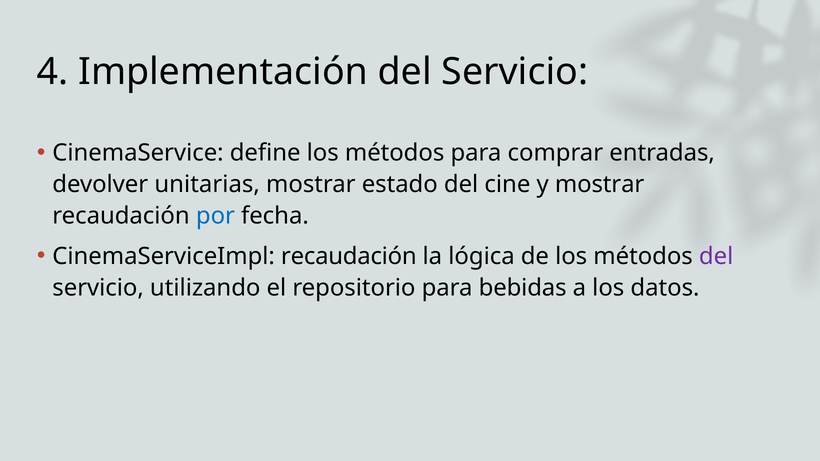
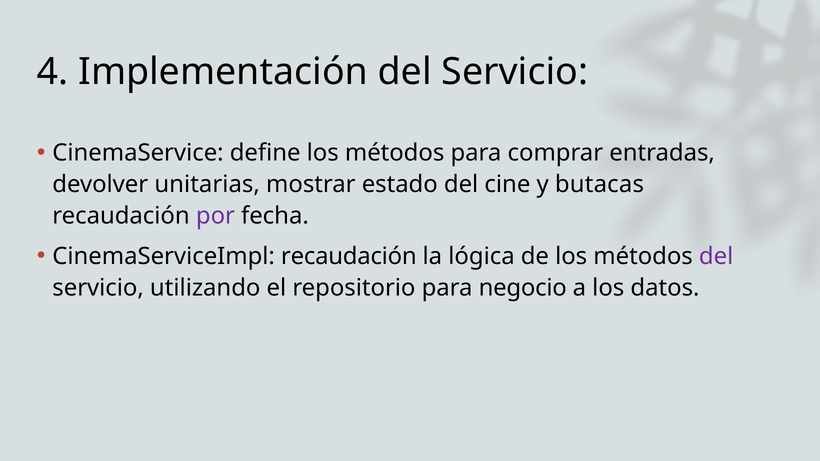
y mostrar: mostrar -> butacas (599, 185)
por colour: blue -> purple (215, 216)
bebidas: bebidas -> negocio (523, 288)
